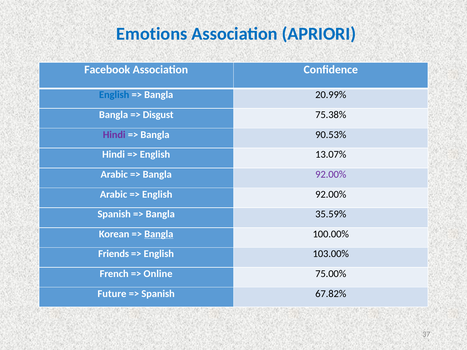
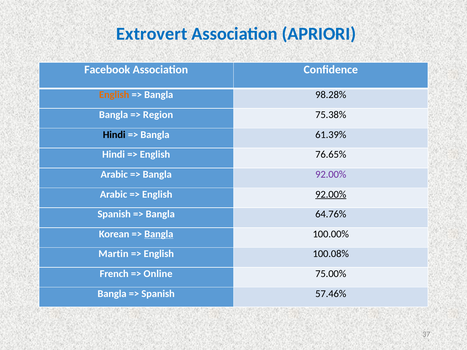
Emotions: Emotions -> Extrovert (152, 34)
English colour: blue -> orange (114, 95)
20.99%: 20.99% -> 98.28% (331, 95)
Disgust: Disgust -> Region (158, 115)
Hindi colour: purple -> black (114, 135)
90.53%: 90.53% -> 61.39% (331, 135)
13.07%: 13.07% -> 76.65% (331, 155)
92.00% underline: none -> present (331, 194)
35.59%: 35.59% -> 64.76% (331, 214)
Friends: Friends -> Martin (114, 254)
103.00%: 103.00% -> 100.08% (331, 254)
Future: Future -> Bangla (112, 294)
67.82%: 67.82% -> 57.46% (331, 294)
